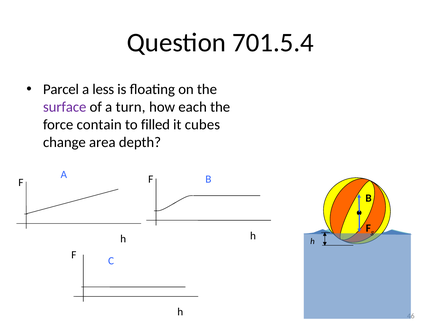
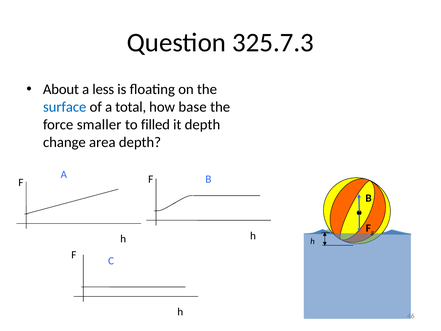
701.5.4: 701.5.4 -> 325.7.3 (273, 43)
Parcel: Parcel -> About (61, 89)
surface colour: purple -> blue (65, 107)
turn: turn -> total (131, 107)
each: each -> base (193, 107)
contain: contain -> smaller (99, 125)
it cubes: cubes -> depth (202, 125)
